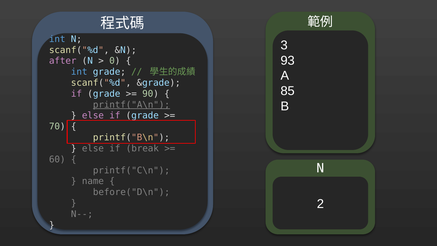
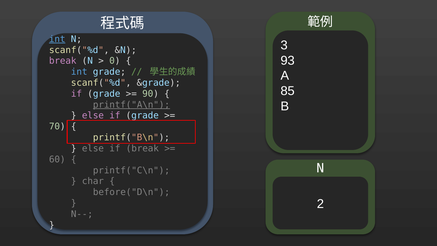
int underline: none -> present (57, 39)
after: after -> break (63, 61)
name: name -> char (93, 181)
